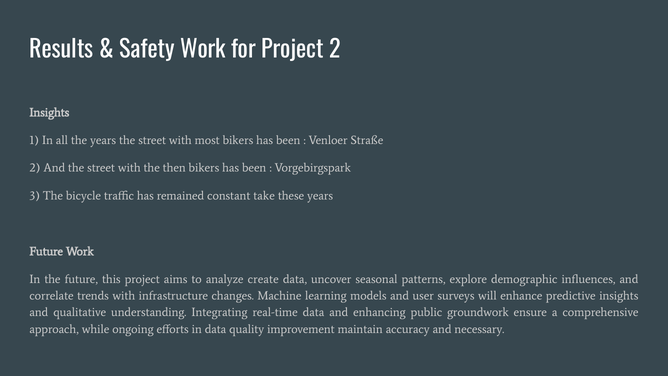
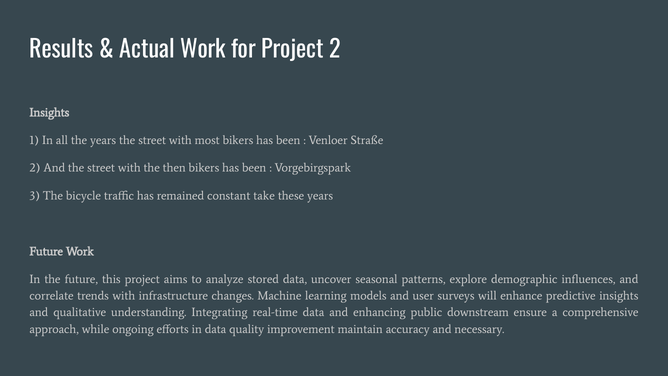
Safety: Safety -> Actual (147, 50)
create: create -> stored (263, 279)
groundwork: groundwork -> downstream (478, 312)
